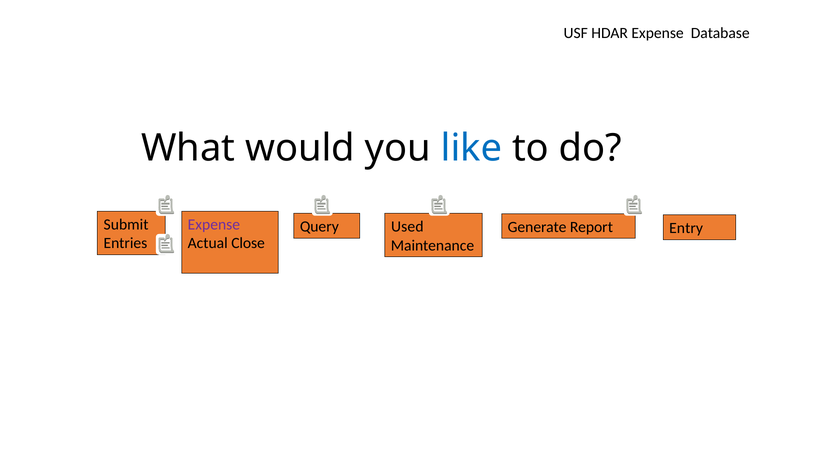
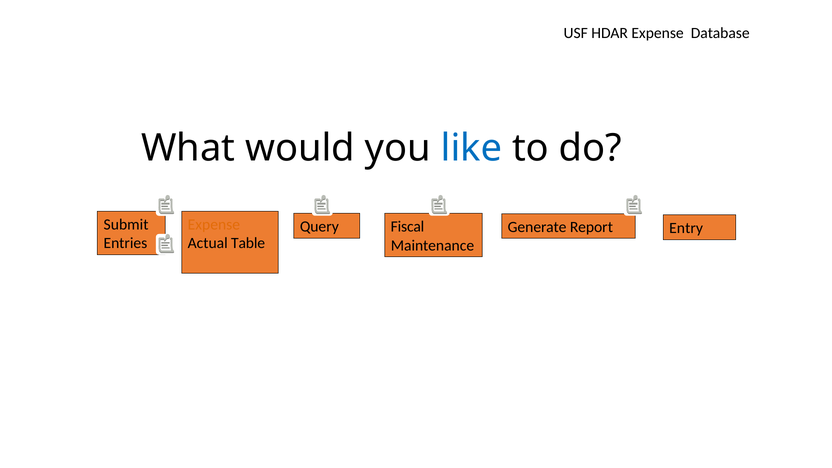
Expense colour: purple -> orange (214, 225)
Used: Used -> Fiscal (407, 227)
Close: Close -> Table (248, 243)
